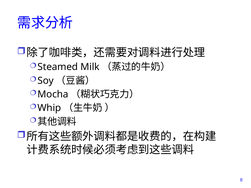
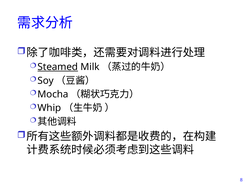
Steamed underline: none -> present (58, 67)
